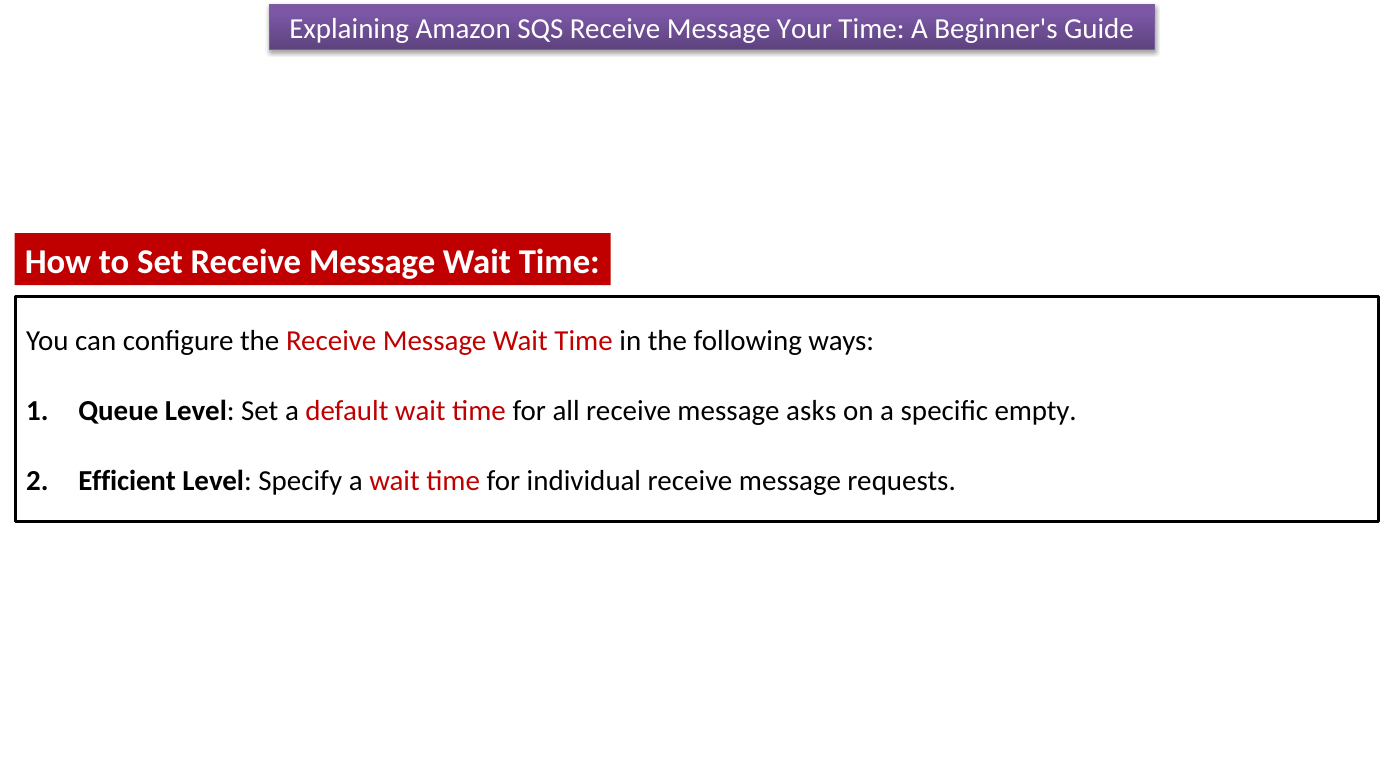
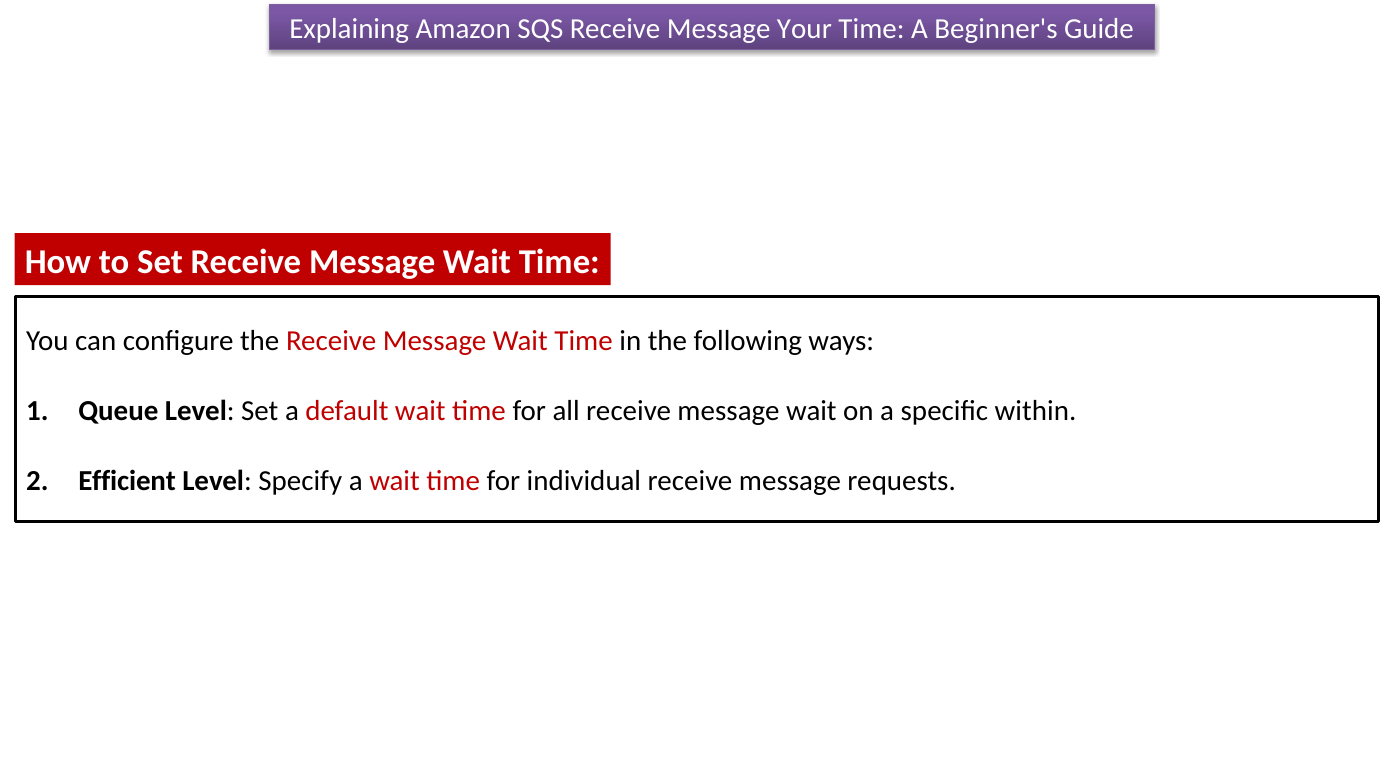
all receive message asks: asks -> wait (811, 411)
empty: empty -> within (1036, 411)
